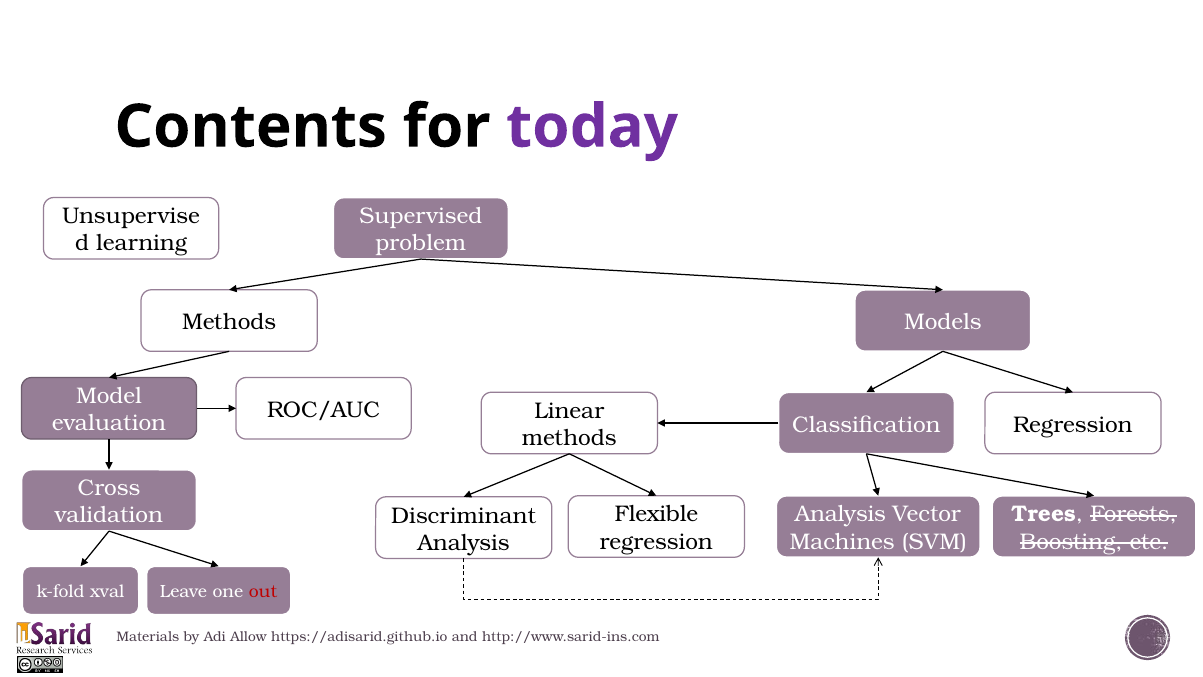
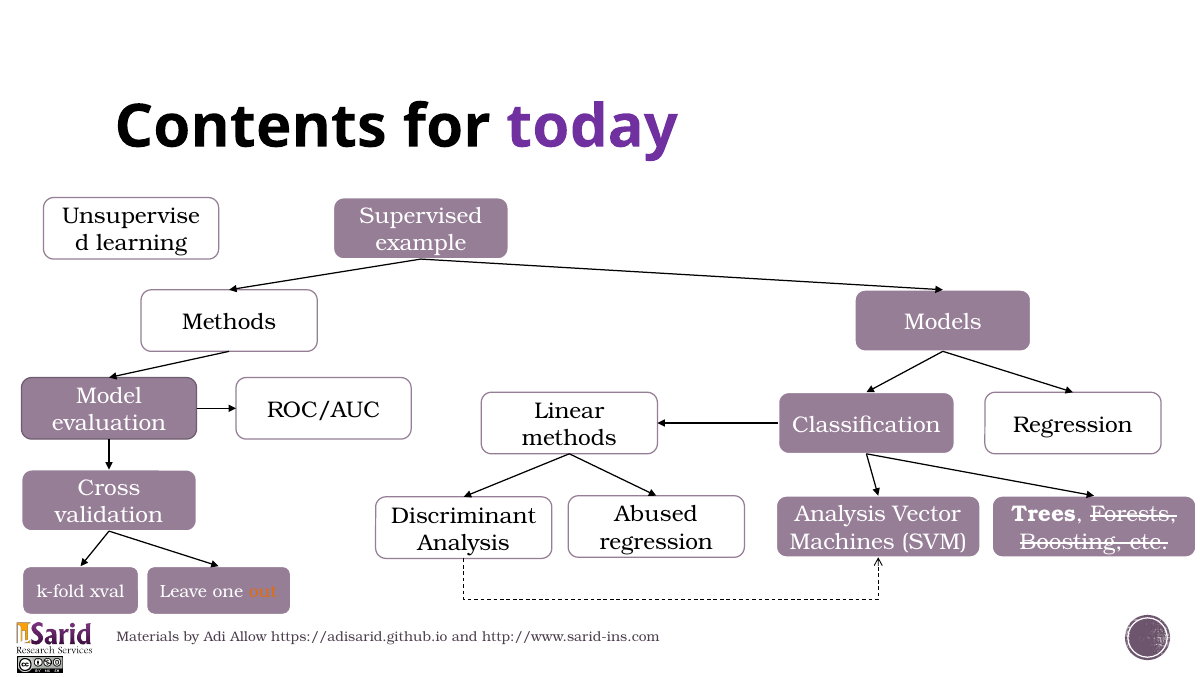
problem: problem -> example (421, 243)
Flexible: Flexible -> Abused (656, 514)
out colour: red -> orange (263, 591)
